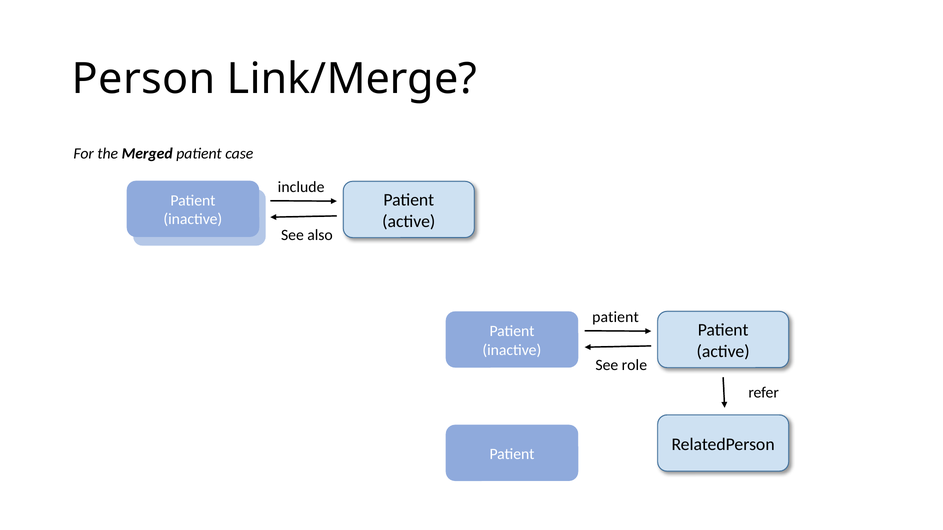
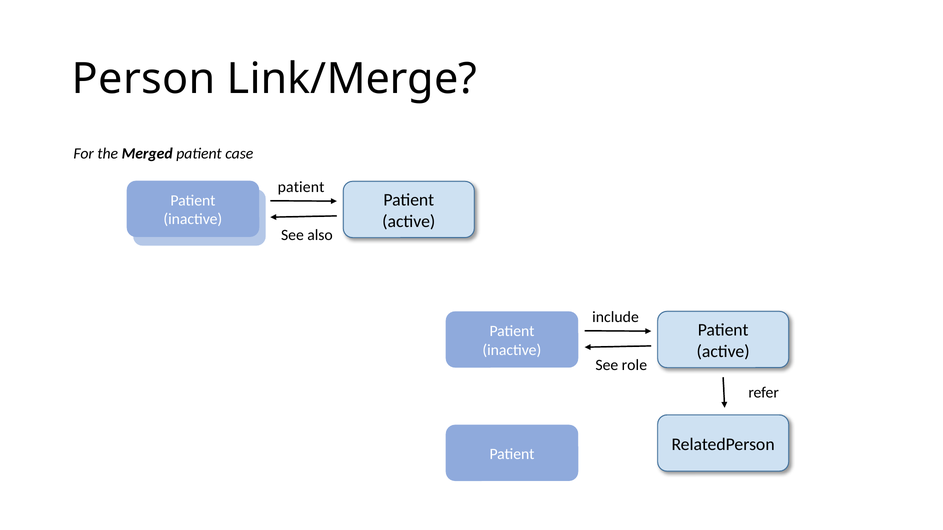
include: include -> patient (301, 187)
patient: patient -> include (615, 317)
